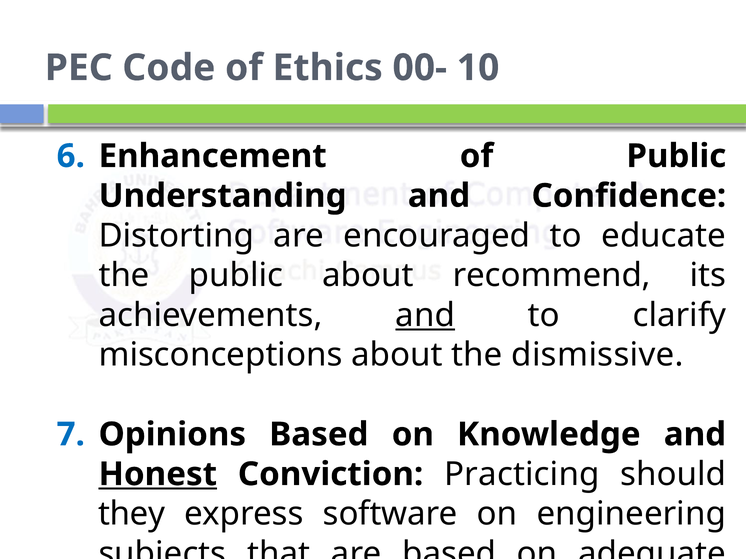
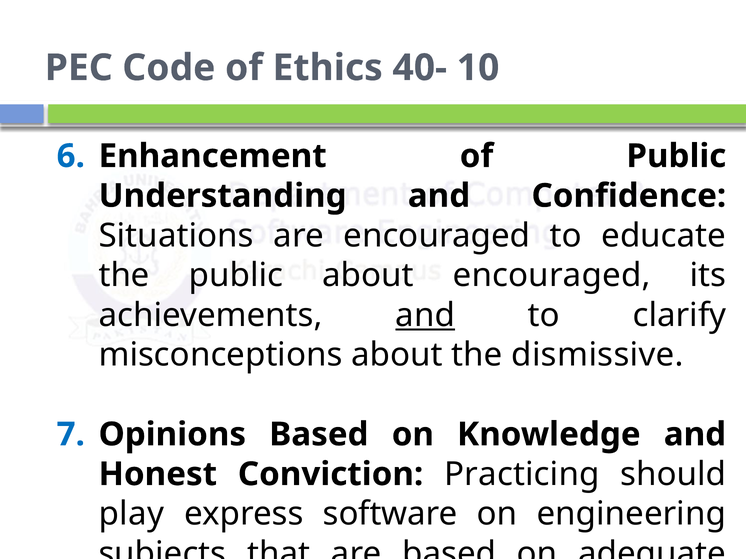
00-: 00- -> 40- (420, 68)
Distorting: Distorting -> Situations (176, 236)
about recommend: recommend -> encouraged (552, 276)
Honest underline: present -> none (158, 475)
they: they -> play (131, 514)
